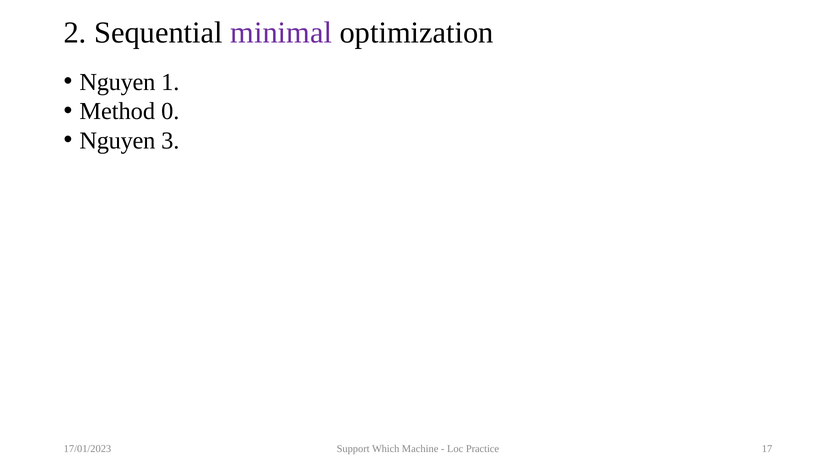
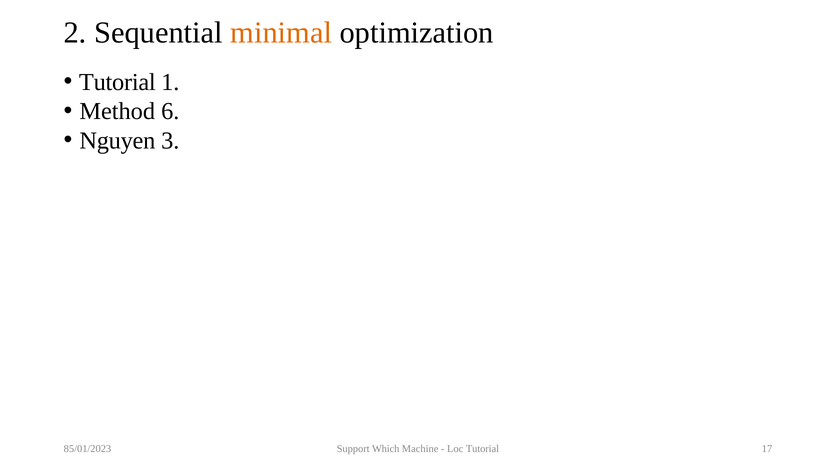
minimal colour: purple -> orange (281, 33)
Nguyen: Nguyen -> Tutorial (117, 82)
0: 0 -> 6 (170, 111)
17/01/2023: 17/01/2023 -> 85/01/2023 (87, 449)
Loc Practice: Practice -> Tutorial (482, 449)
